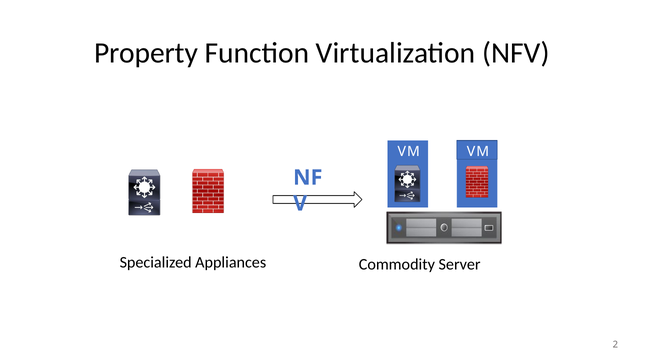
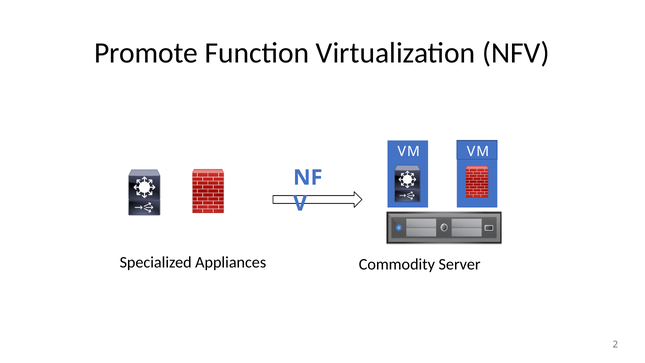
Property: Property -> Promote (146, 53)
